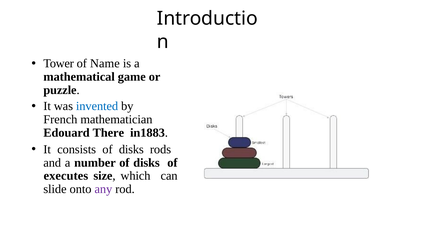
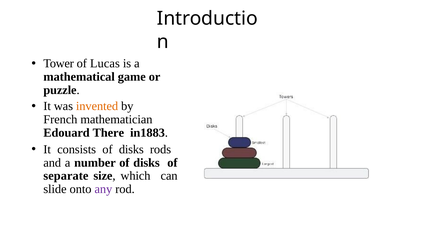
Name: Name -> Lucas (105, 64)
invented colour: blue -> orange (97, 106)
executes: executes -> separate (66, 176)
